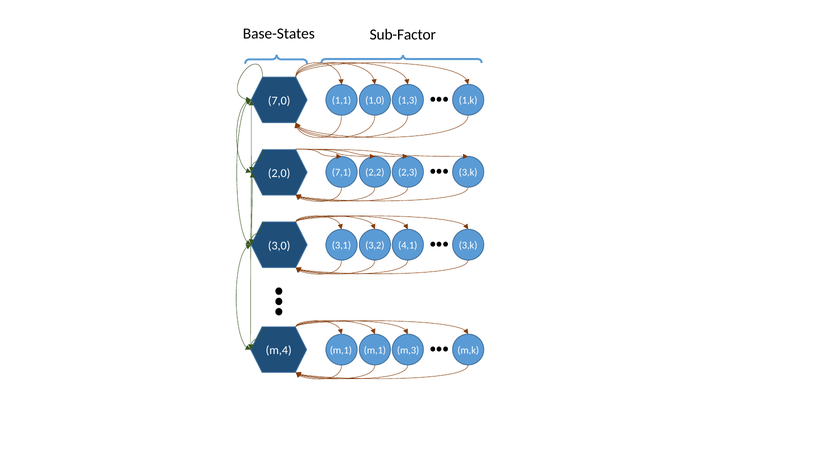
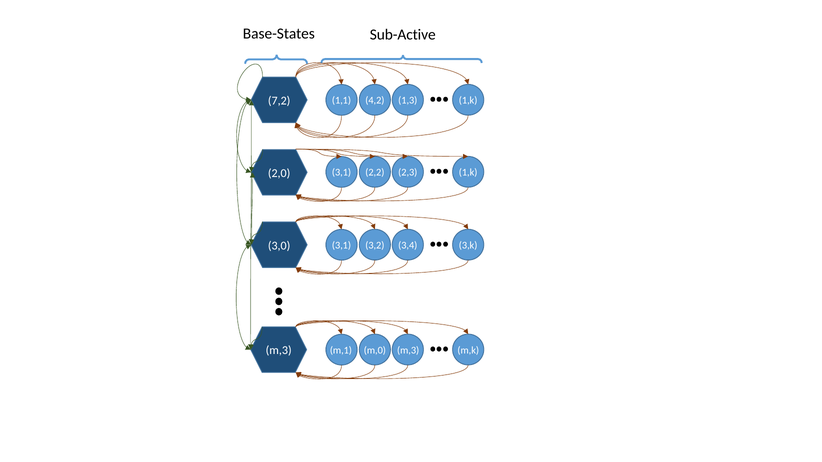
Sub-Factor: Sub-Factor -> Sub-Active (403, 35)
7,0: 7,0 -> 7,2 (279, 101)
1,0: 1,0 -> 4,2 (375, 101)
7,1: 7,1 -> 3,1 (342, 173)
2,3 3,k: 3,k -> 1,k (468, 173)
4,1: 4,1 -> 3,4 (408, 246)
m,4: m,4 -> m,3 (279, 351)
m,1 m,1: m,1 -> m,0 (375, 351)
